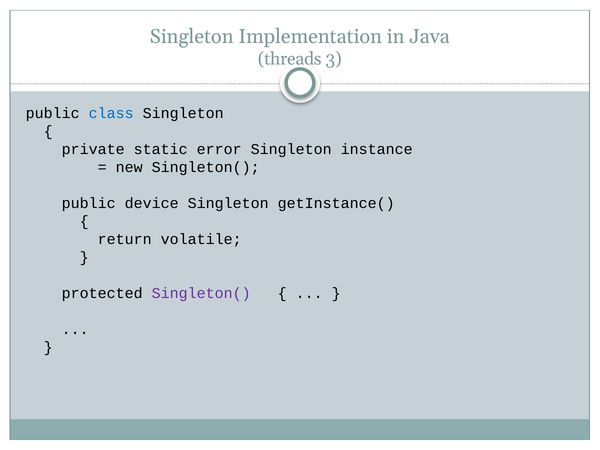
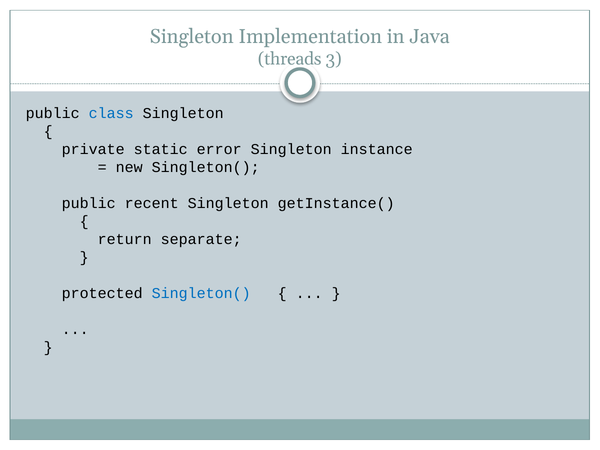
device: device -> recent (152, 203)
volatile: volatile -> separate (201, 239)
Singleton( colour: purple -> blue (201, 293)
